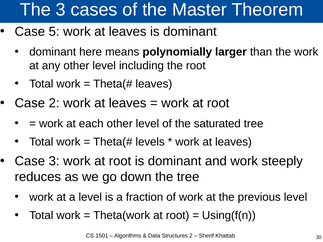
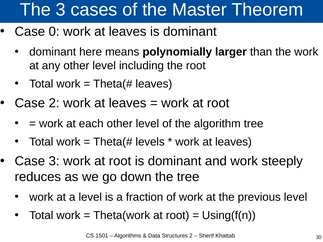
5: 5 -> 0 (54, 32)
saturated: saturated -> algorithm (217, 124)
